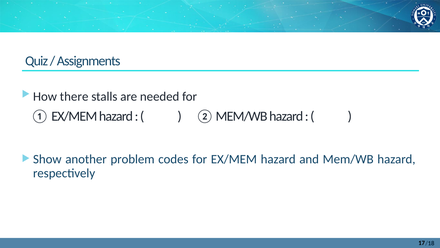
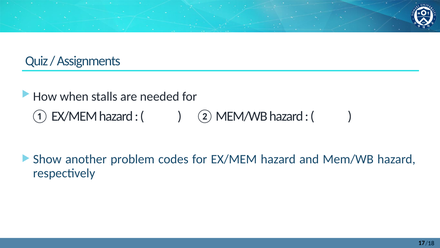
there: there -> when (74, 96)
